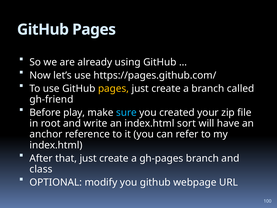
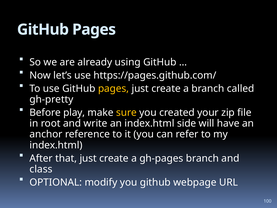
gh-friend: gh-friend -> gh-pretty (51, 99)
sure colour: light blue -> yellow (126, 113)
sort: sort -> side (187, 123)
